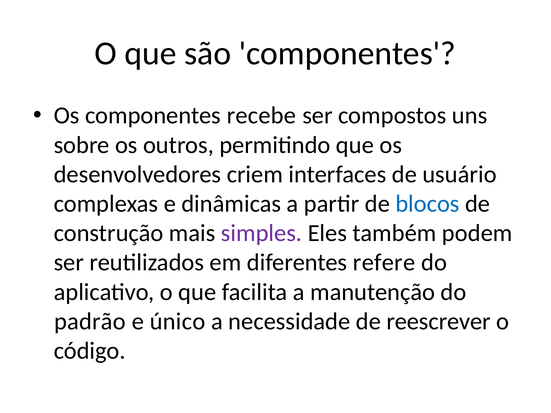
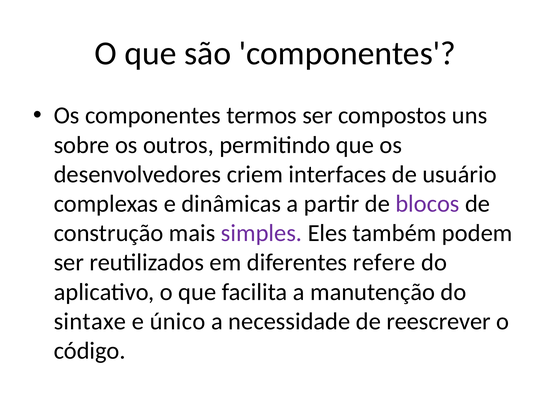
recebe: recebe -> termos (262, 116)
blocos colour: blue -> purple (427, 204)
padrão: padrão -> sintaxe (90, 322)
